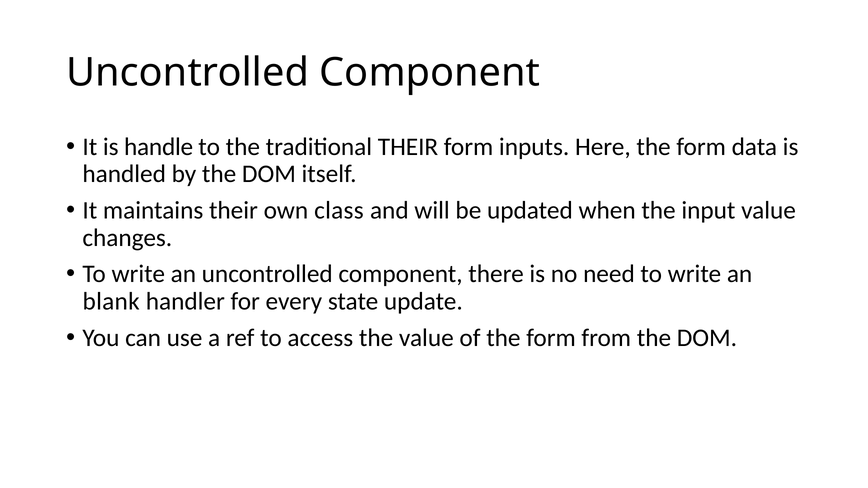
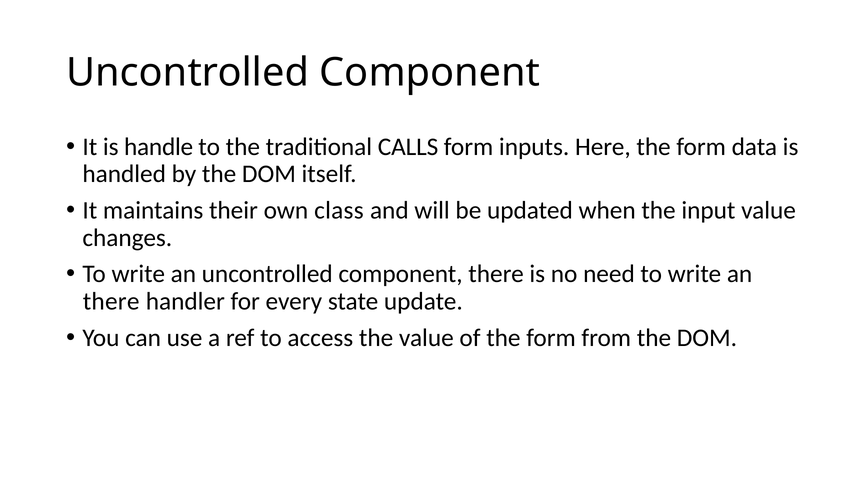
traditional THEIR: THEIR -> CALLS (408, 147)
blank: blank -> there (111, 302)
